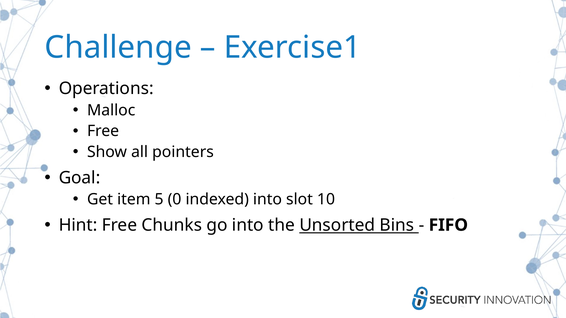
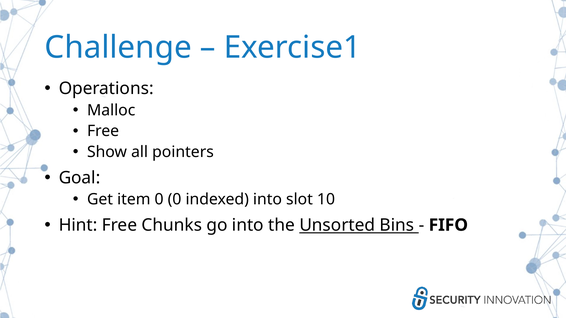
item 5: 5 -> 0 (159, 200)
